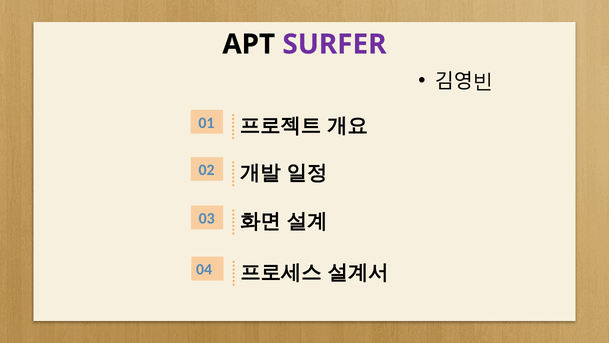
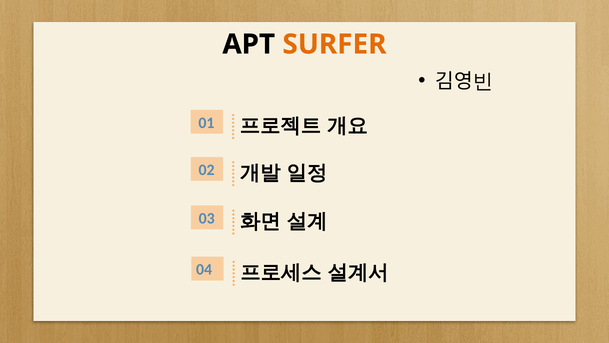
SURFER colour: purple -> orange (334, 44)
